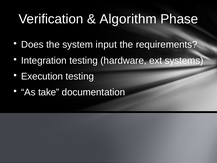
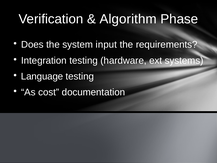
Execution: Execution -> Language (42, 76)
take: take -> cost (49, 92)
